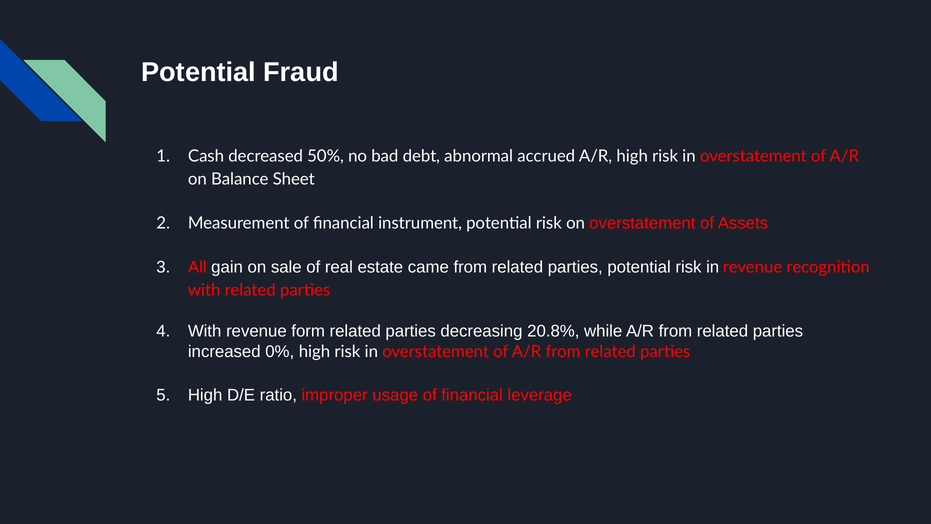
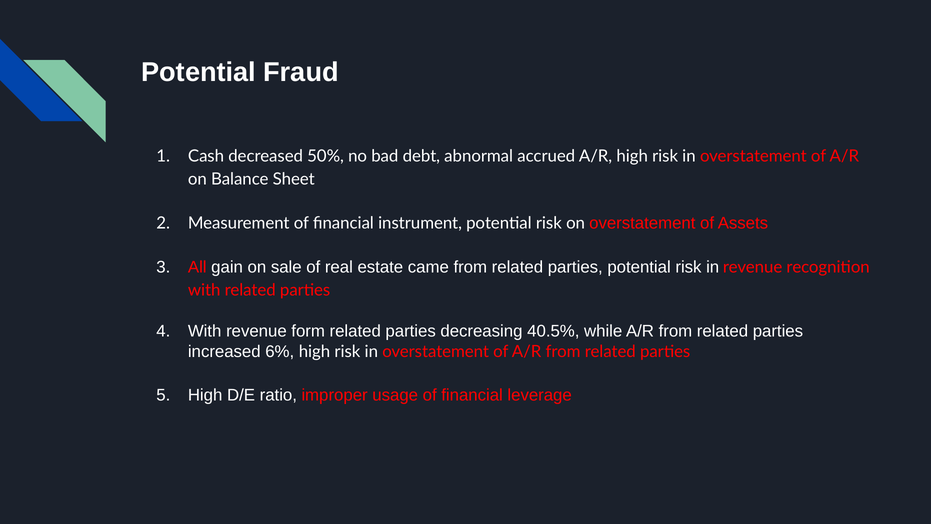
20.8%: 20.8% -> 40.5% (553, 331)
0%: 0% -> 6% (280, 351)
